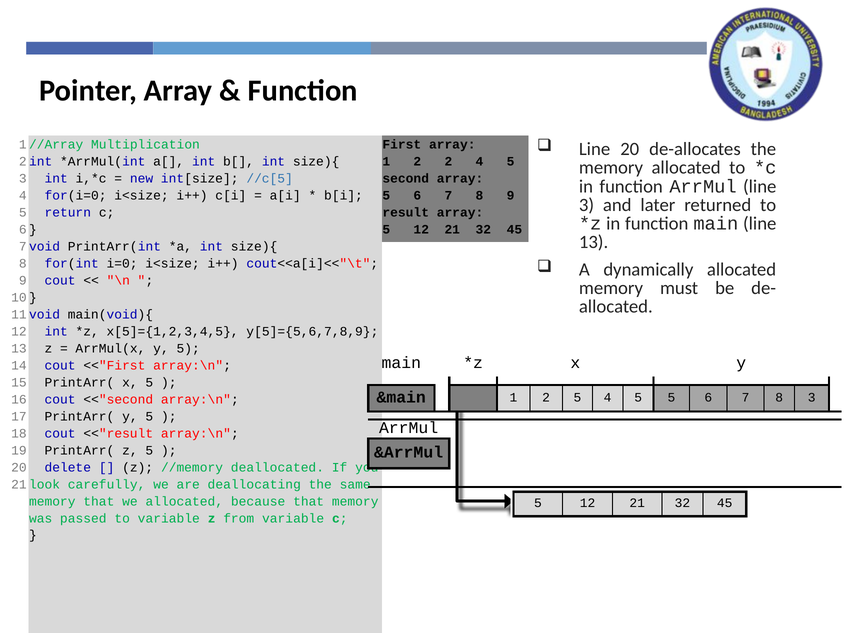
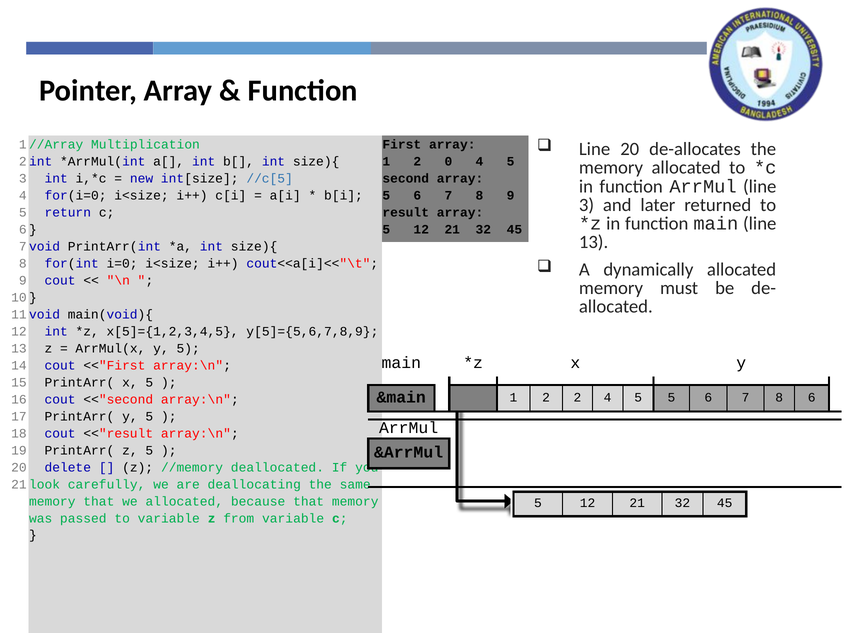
2 2: 2 -> 0 (448, 162)
2 5: 5 -> 2 (577, 398)
8 3: 3 -> 6 (812, 398)
